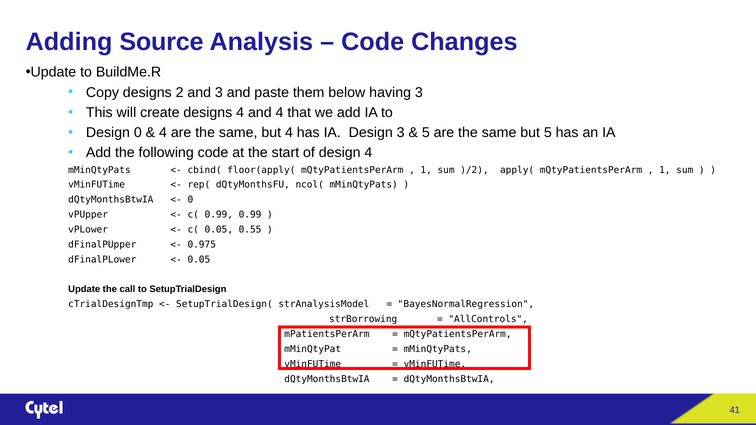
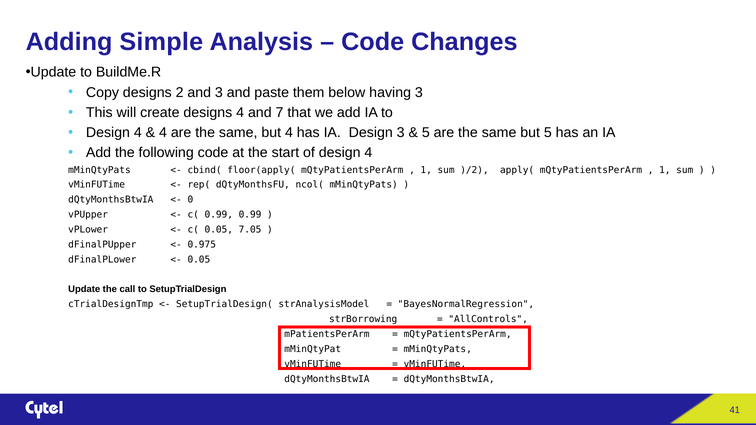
Source: Source -> Simple (161, 42)
and 4: 4 -> 7 (280, 112)
0: 0 -> 4 (138, 132)
0.55: 0.55 -> 7.05 (250, 230)
